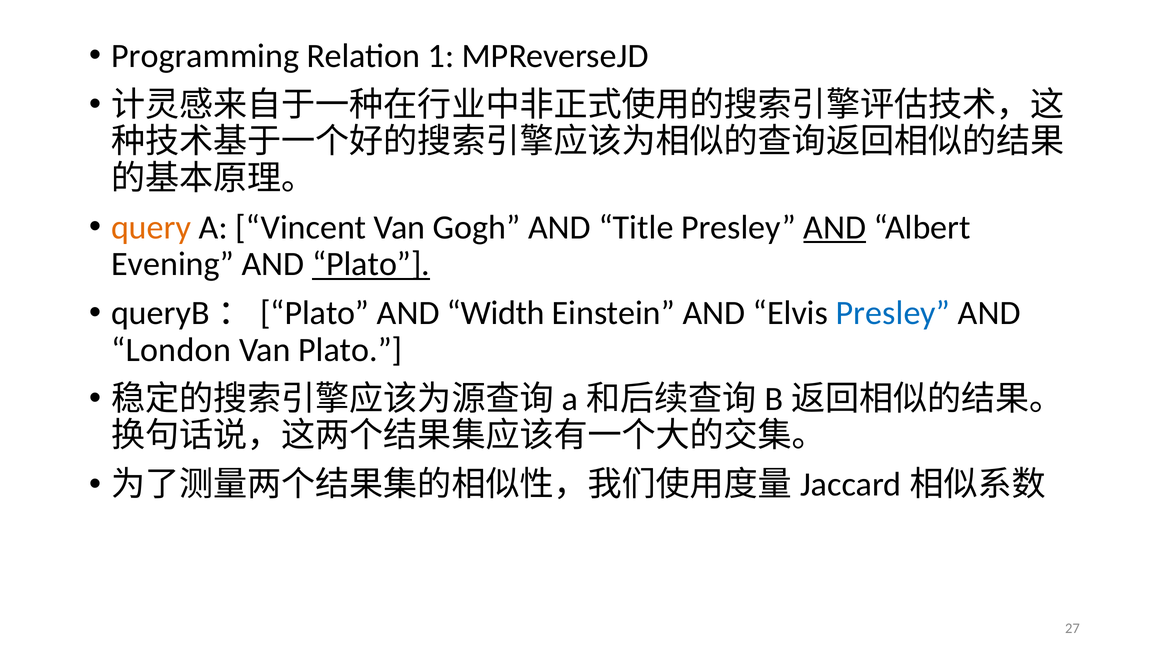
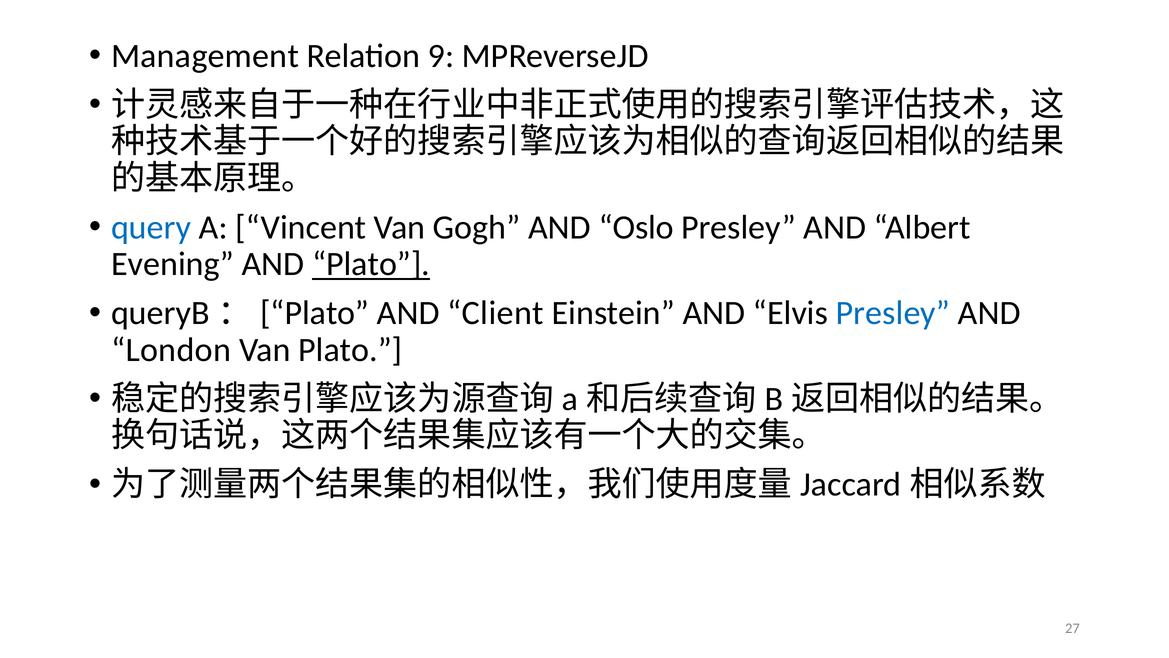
Programming: Programming -> Management (205, 56)
1: 1 -> 9 (441, 56)
query colour: orange -> blue (151, 227)
Title: Title -> Oslo (636, 227)
AND underline: present -> none (835, 227)
Width: Width -> Client (496, 313)
